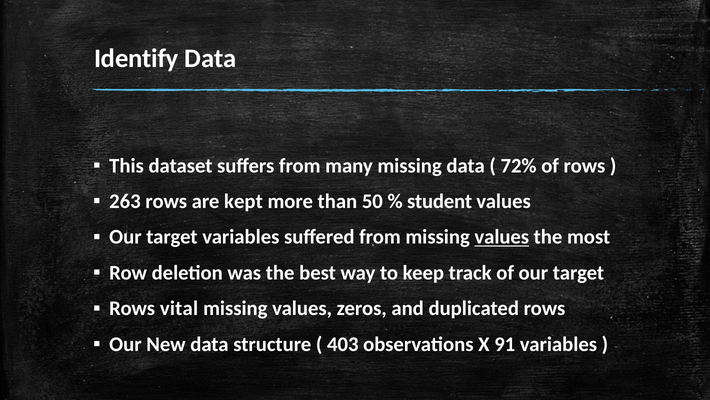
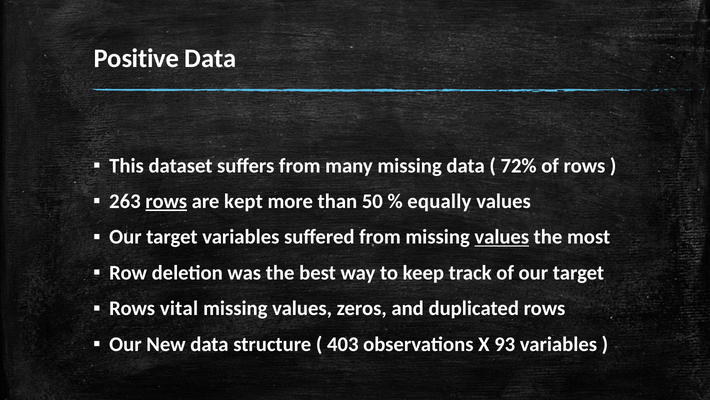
Identify: Identify -> Positive (136, 58)
rows underline: none -> present (166, 201)
student: student -> equally (439, 201)
91: 91 -> 93 (505, 344)
